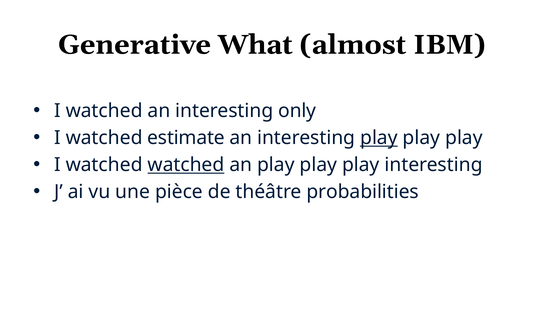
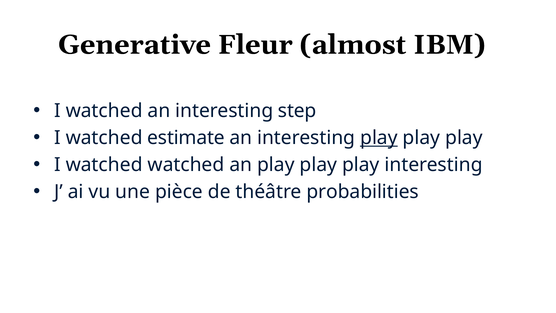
What: What -> Fleur (255, 45)
only: only -> step (297, 111)
watched underline: present -> none (186, 165)
